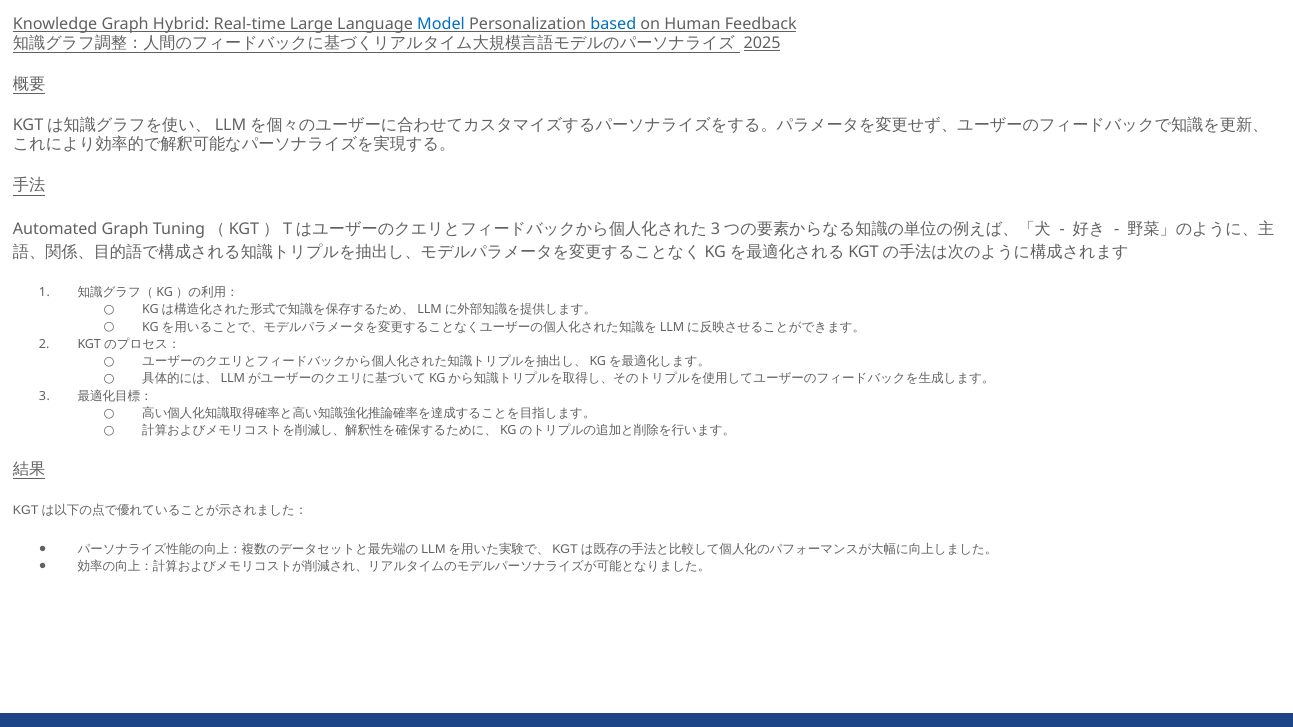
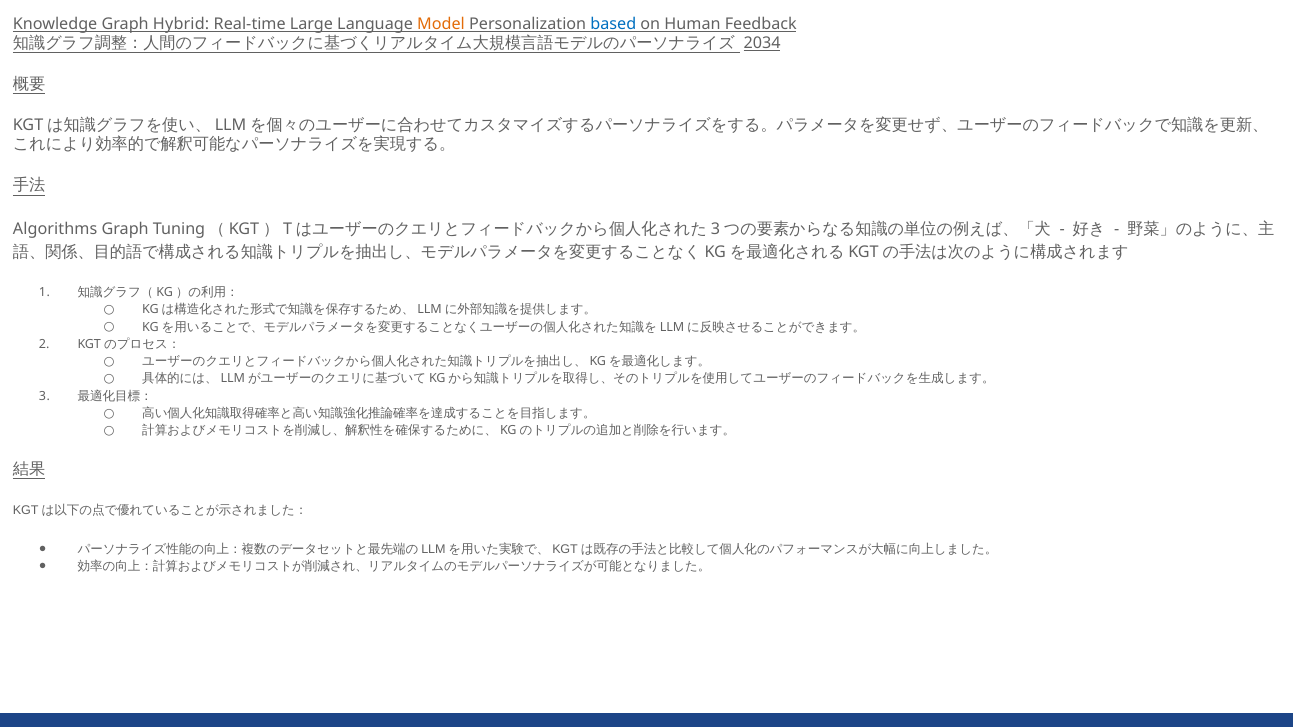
Model colour: blue -> orange (441, 24)
2025: 2025 -> 2034 (762, 43)
Automated: Automated -> Algorithms (55, 229)
